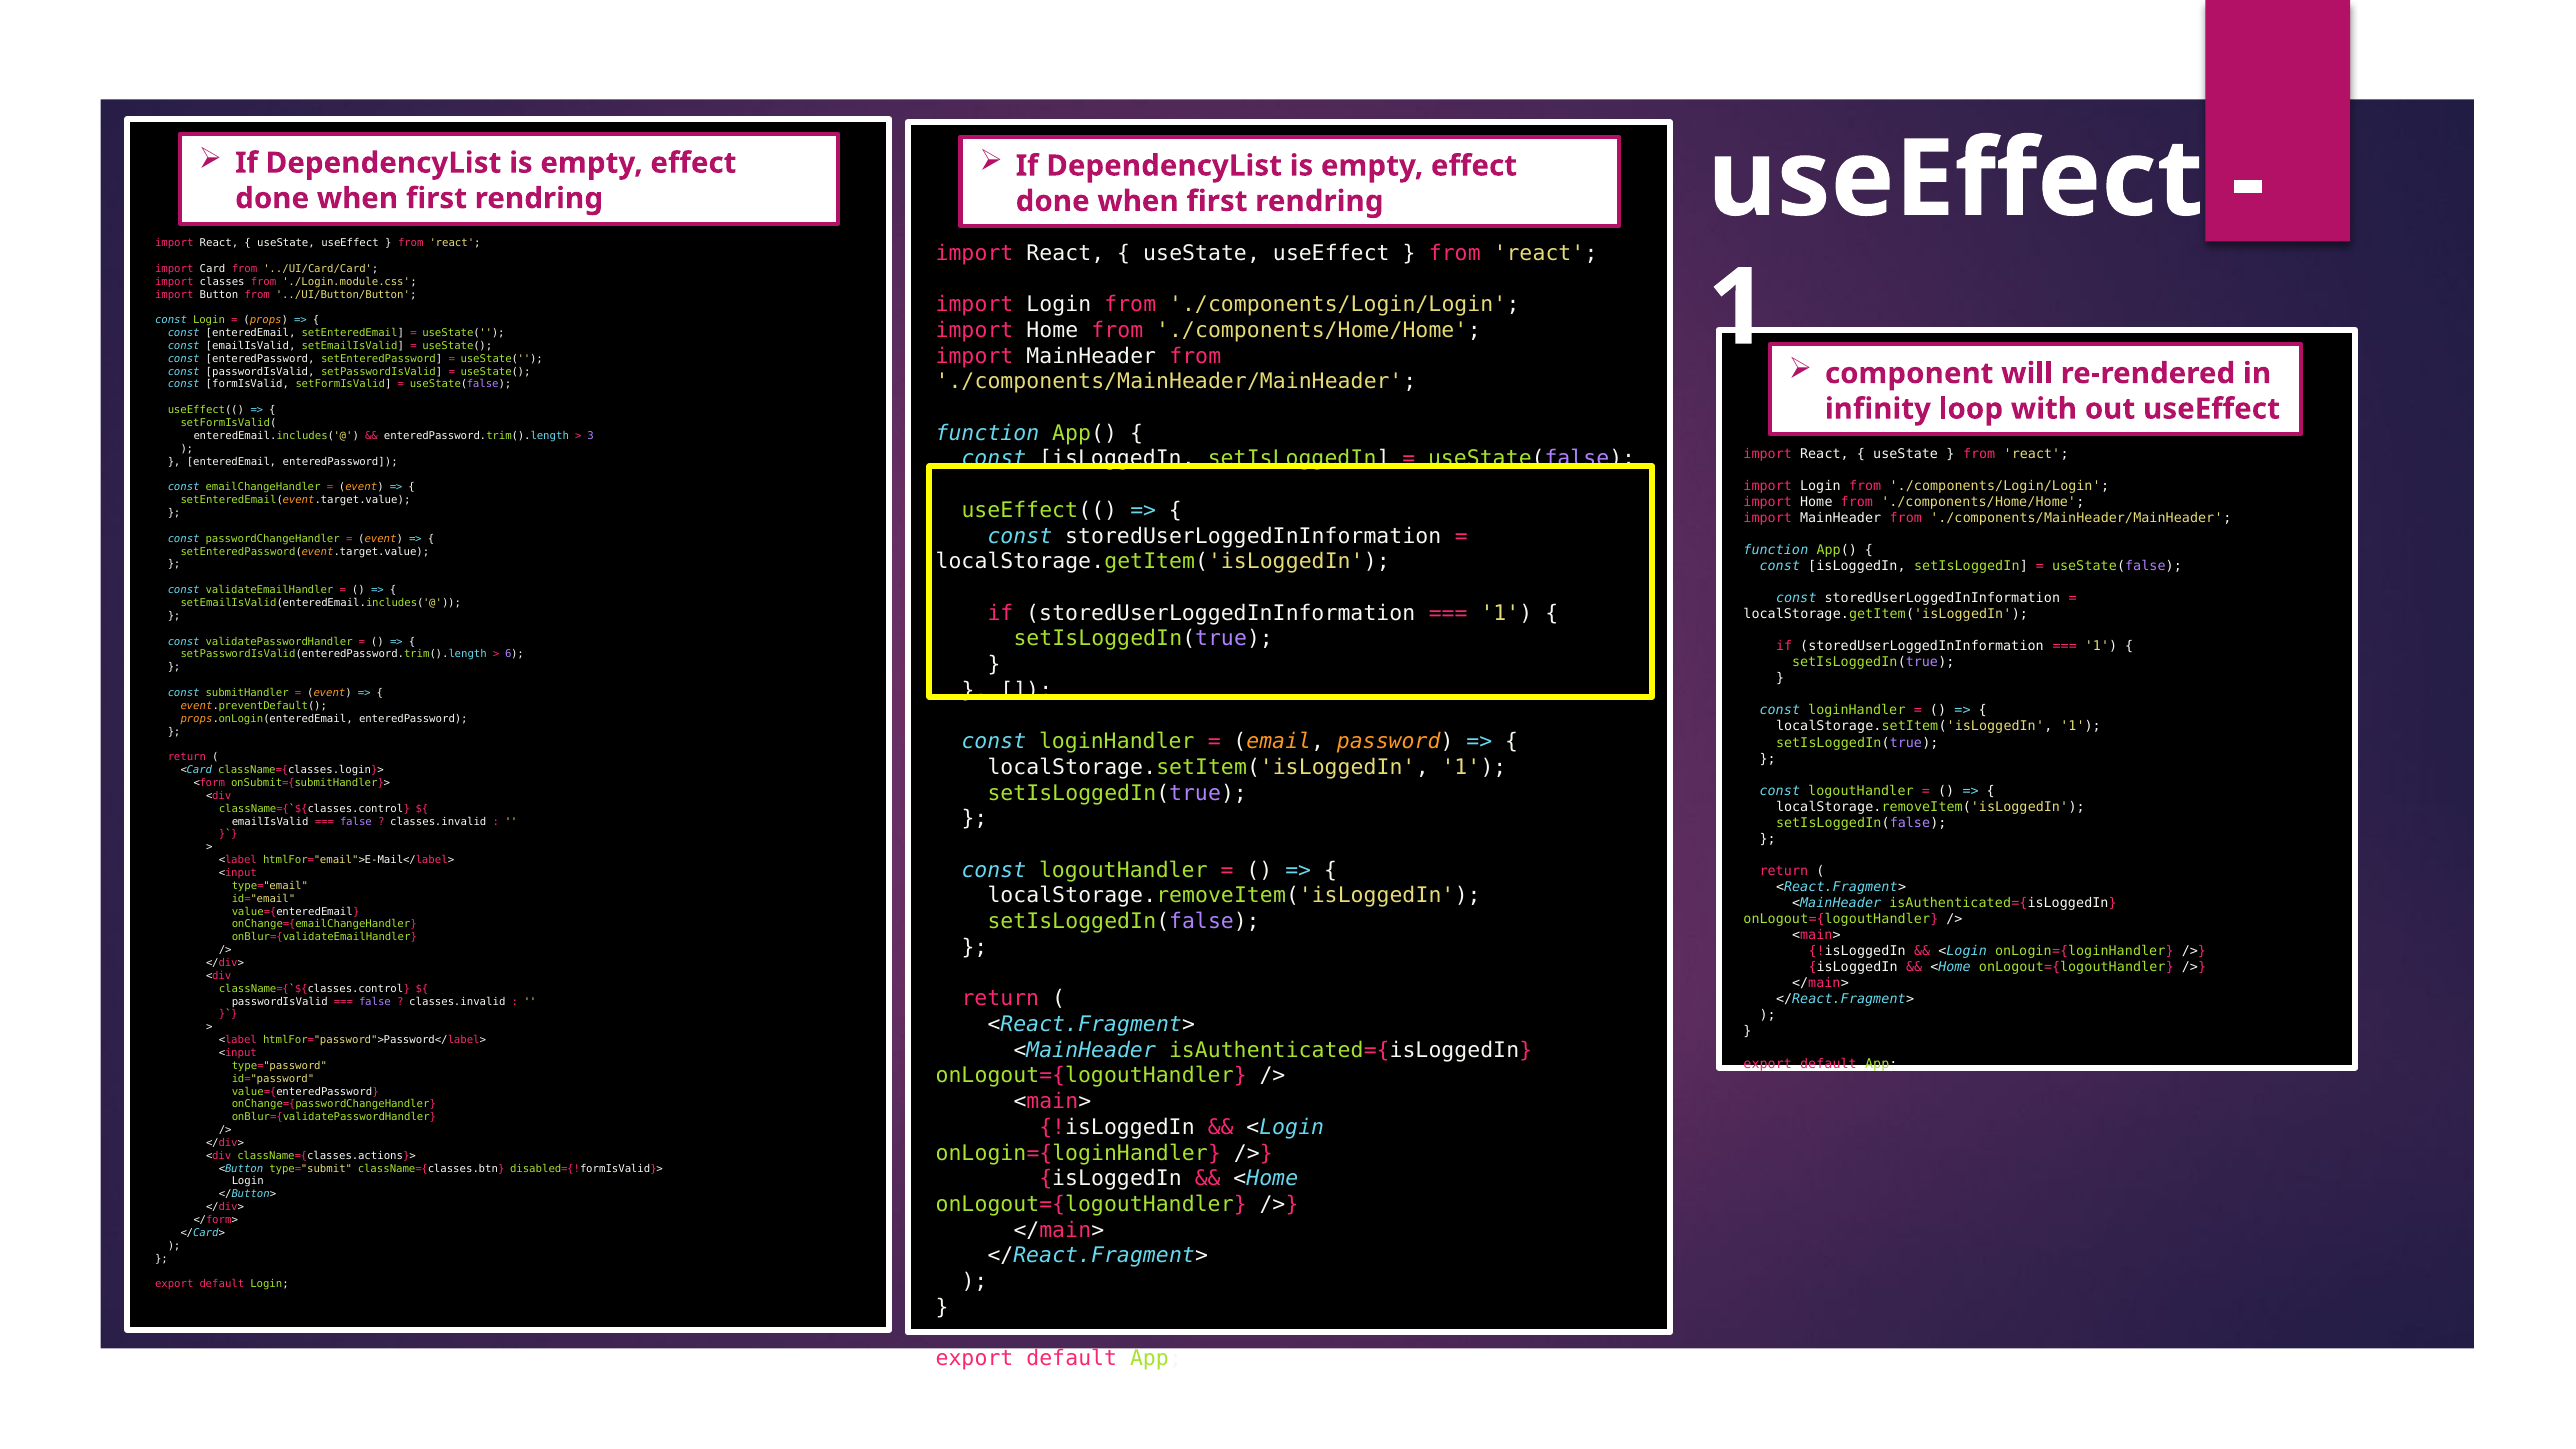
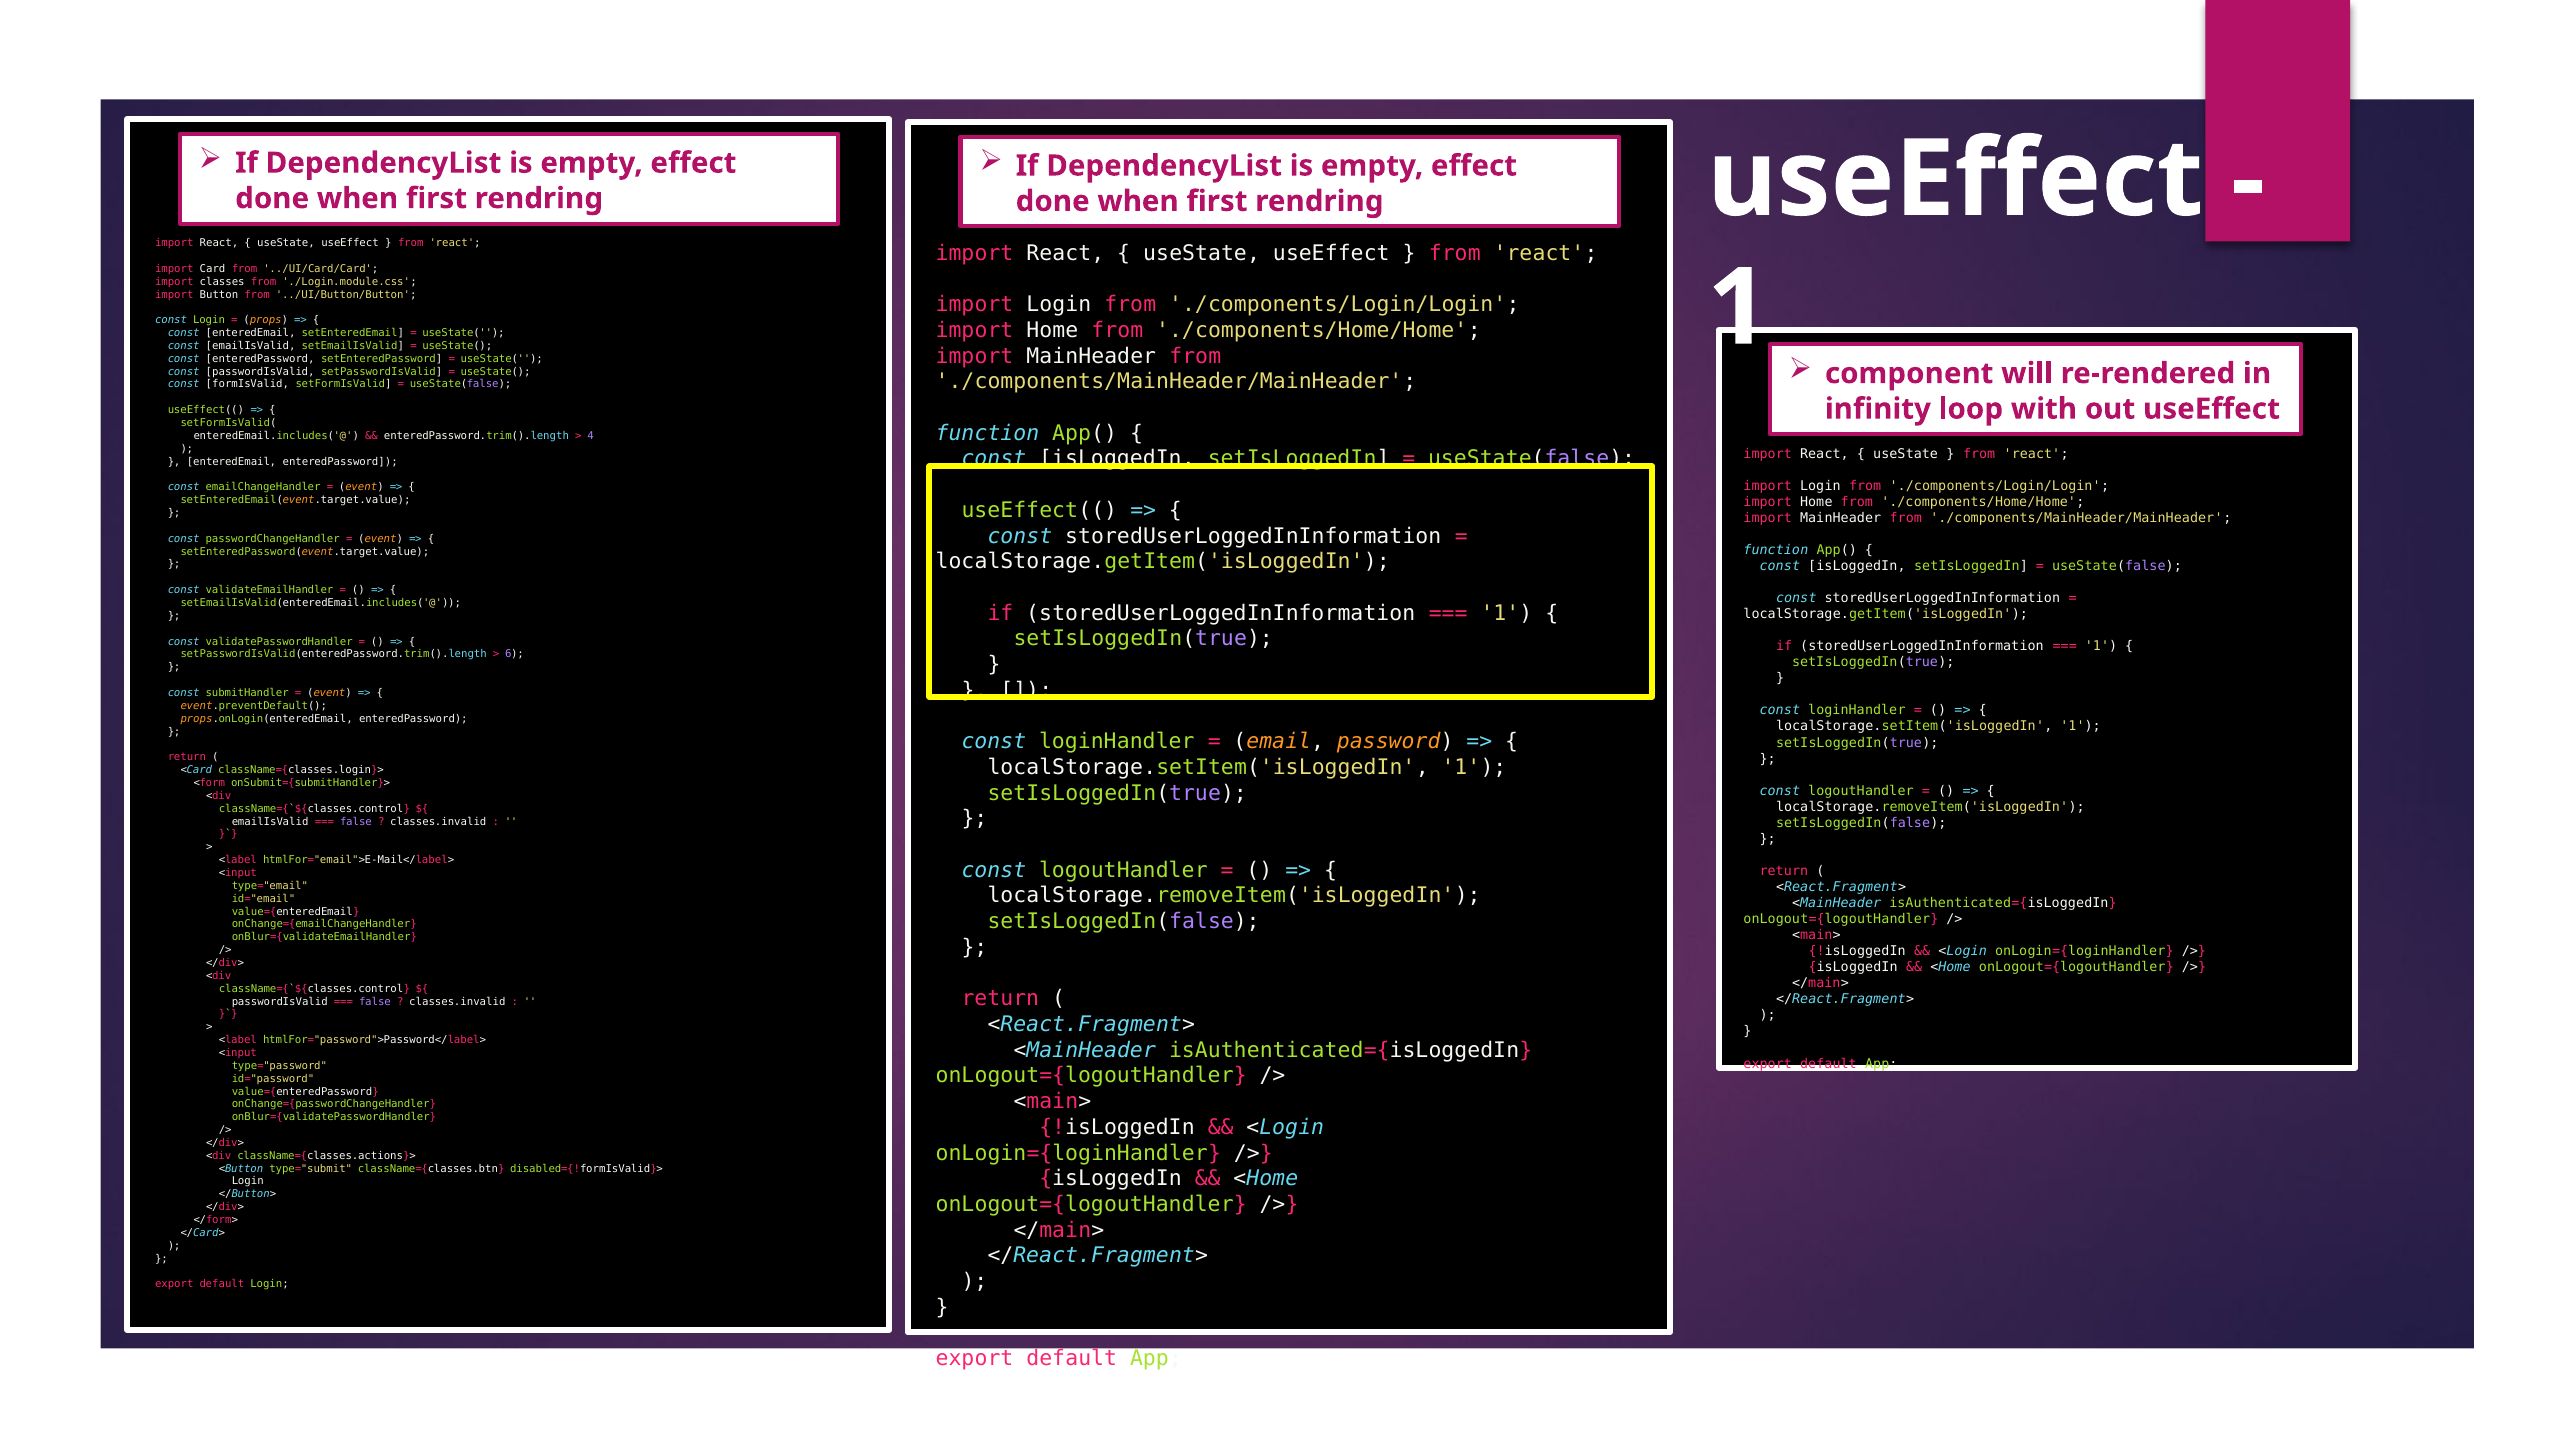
3: 3 -> 4 (591, 436)
